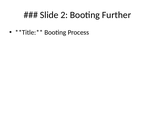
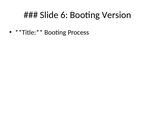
2: 2 -> 6 (64, 15)
Further: Further -> Version (117, 15)
